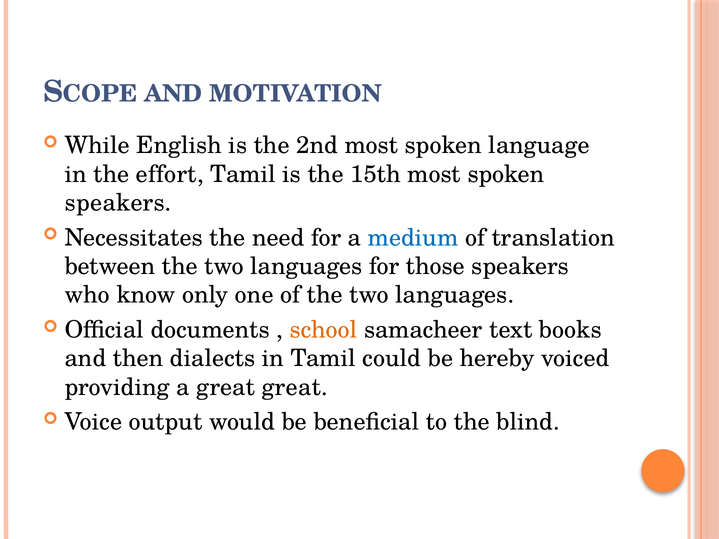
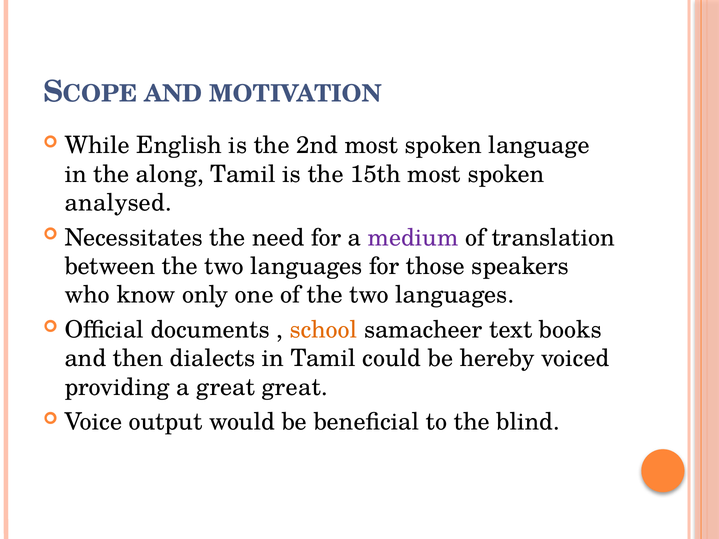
effort: effort -> along (170, 174)
speakers: speakers -> analysed (118, 203)
medium colour: blue -> purple (413, 238)
